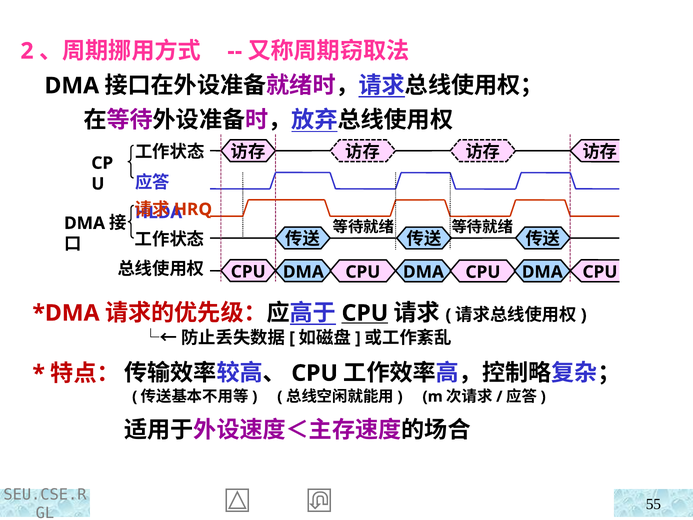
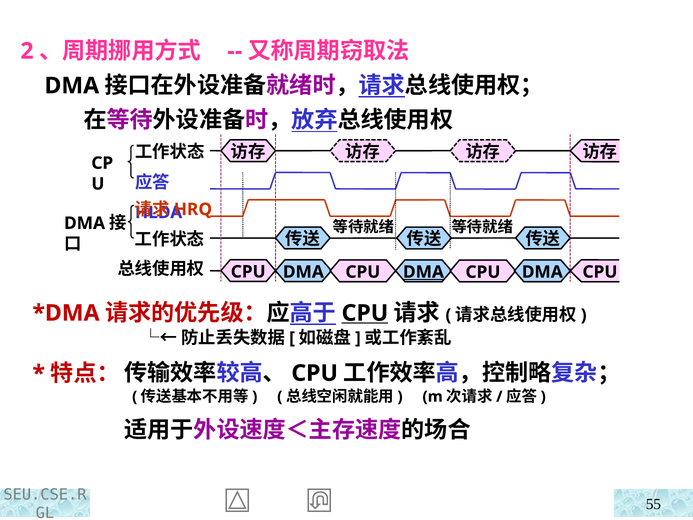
DMA underline: none -> present (423, 272)
